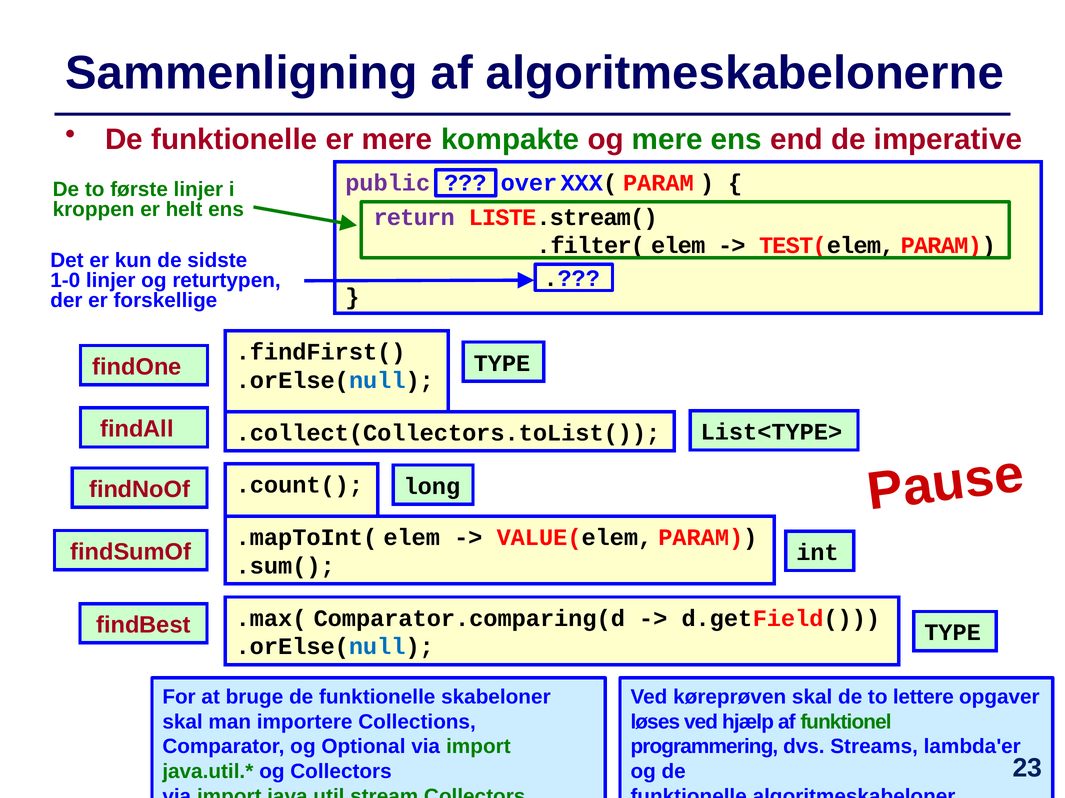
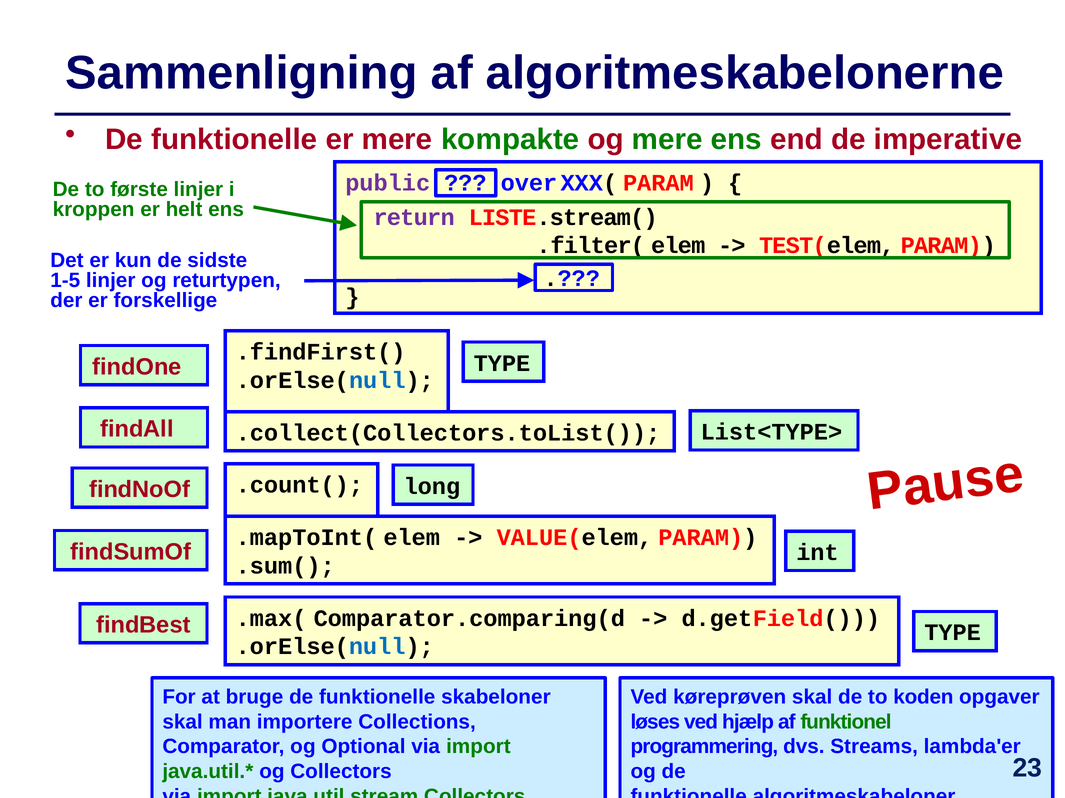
1-0: 1-0 -> 1-5 (65, 281)
lettere: lettere -> koden (923, 697)
